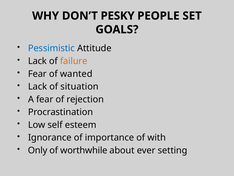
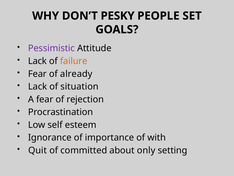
Pessimistic colour: blue -> purple (51, 48)
wanted: wanted -> already (76, 74)
Only: Only -> Quit (38, 150)
worthwhile: worthwhile -> committed (84, 150)
ever: ever -> only (146, 150)
